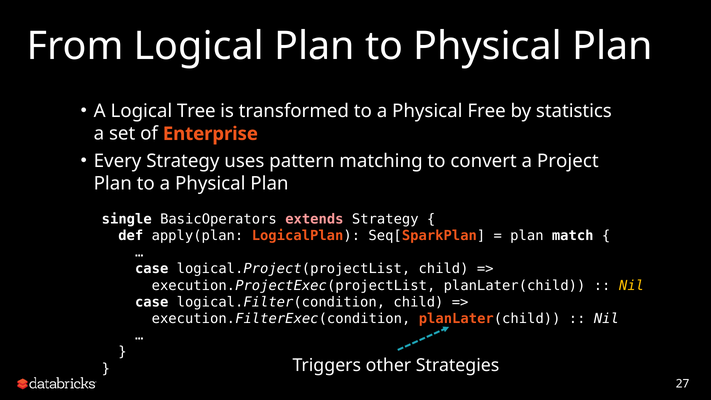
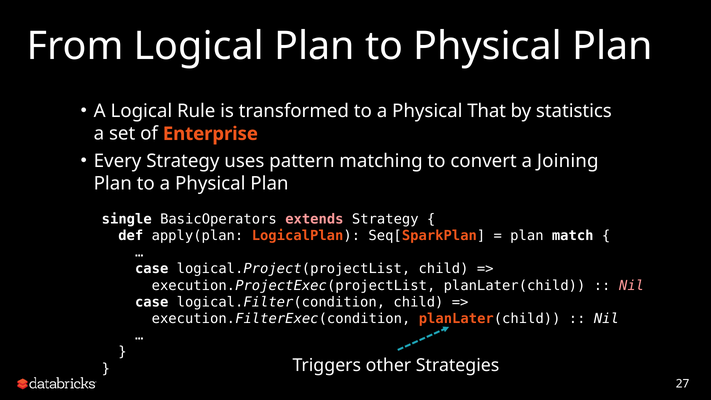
Tree: Tree -> Rule (196, 111)
Free: Free -> That (487, 111)
Project: Project -> Joining (568, 161)
Nil colour: yellow -> pink (632, 285)
